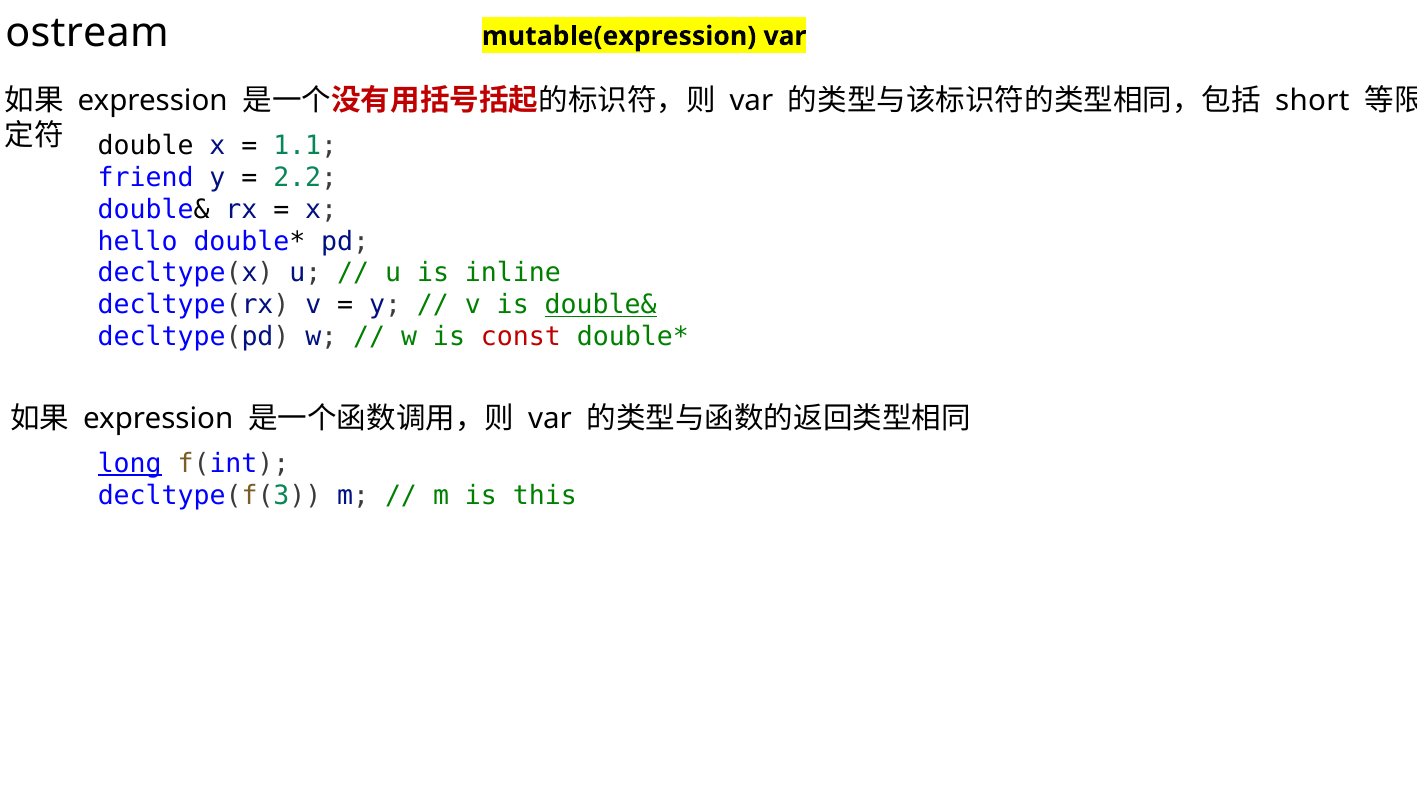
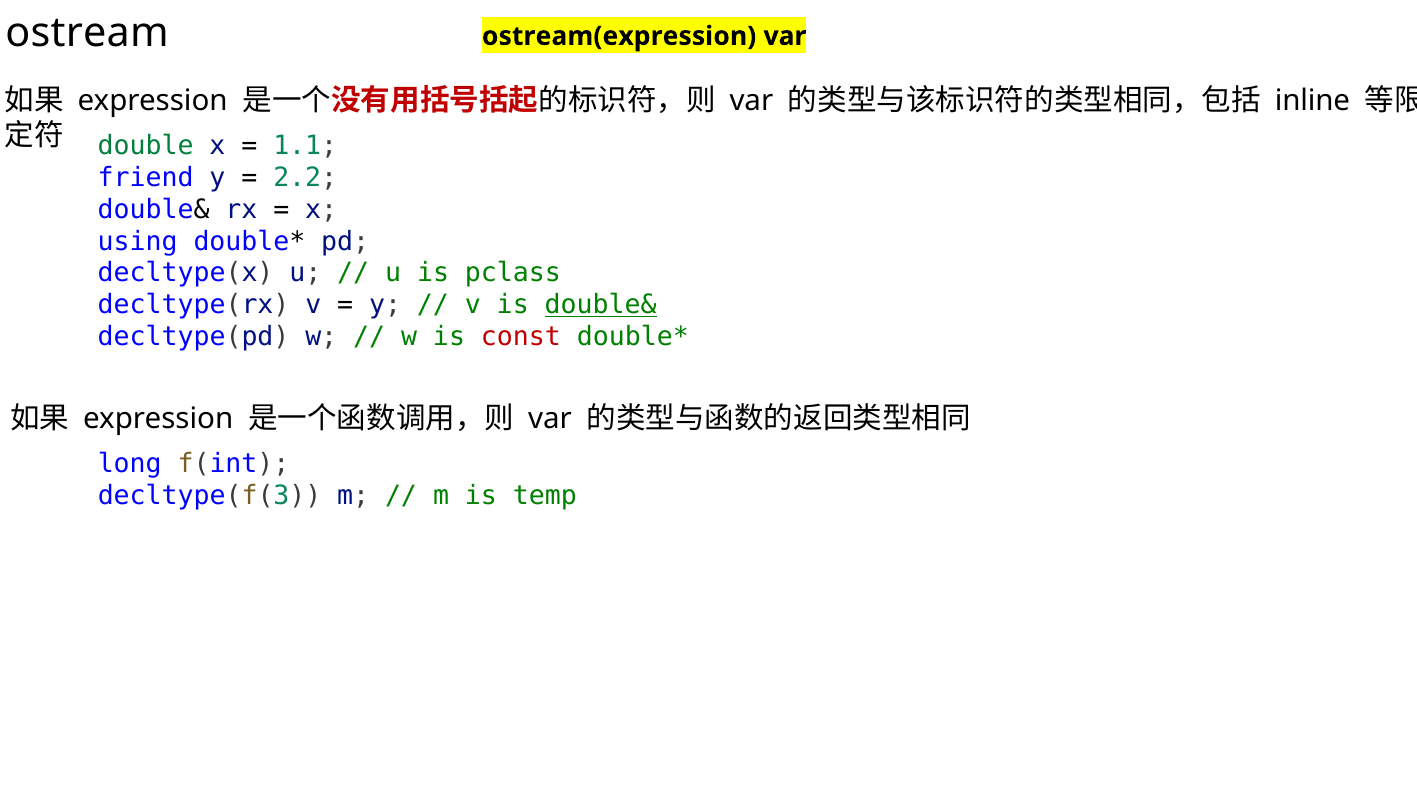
mutable(expression: mutable(expression -> ostream(expression (619, 36)
short: short -> inline (1313, 100)
double colour: black -> green (146, 146)
hello: hello -> using (138, 241)
inline: inline -> pclass (513, 273)
long underline: present -> none (130, 463)
this: this -> temp (545, 495)
